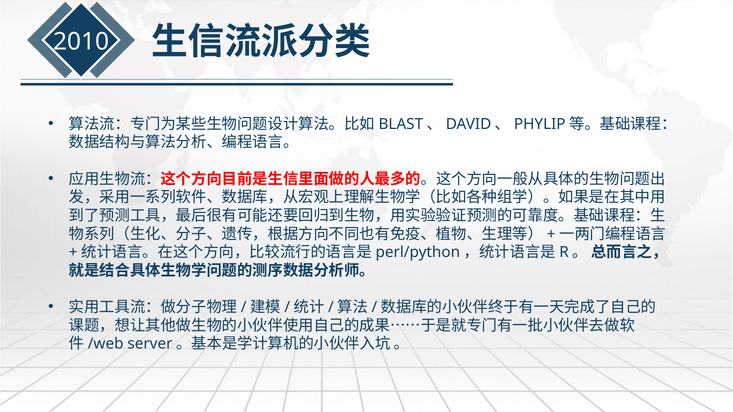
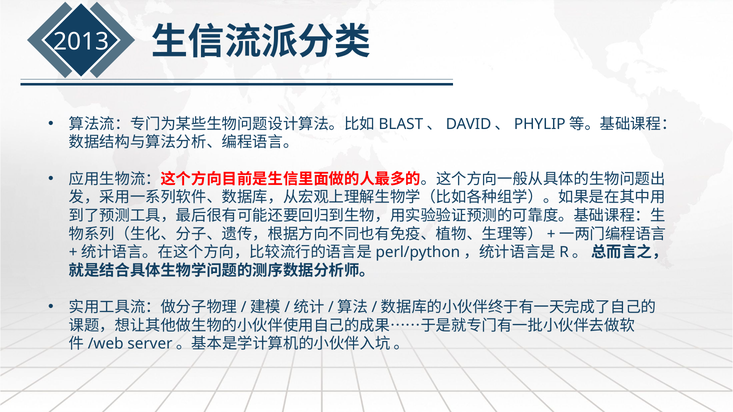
2010: 2010 -> 2013 (81, 41)
